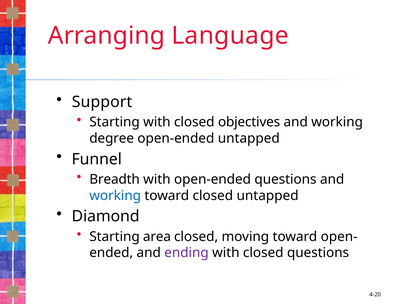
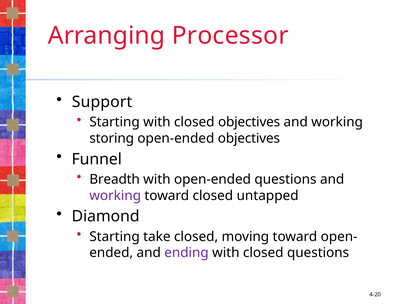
Language: Language -> Processor (230, 35)
degree: degree -> storing (112, 138)
open-ended untapped: untapped -> objectives (249, 138)
working colour: blue -> purple (115, 195)
area: area -> take (157, 236)
